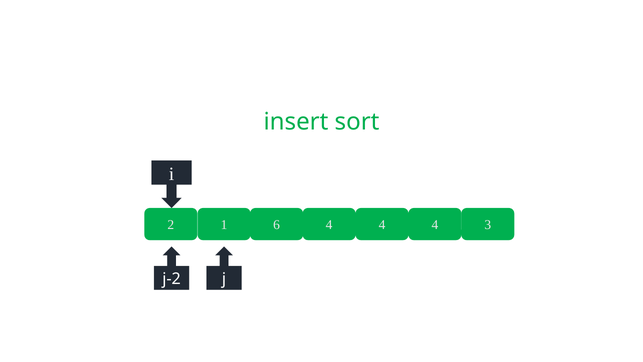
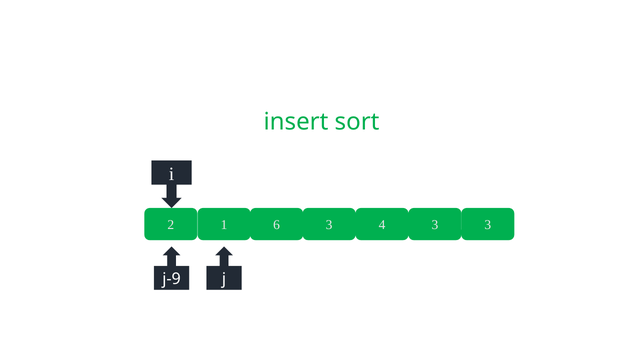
6 4: 4 -> 3 (329, 225)
4: 4 -> 3 (435, 225)
j-2: j-2 -> j-9 (172, 279)
